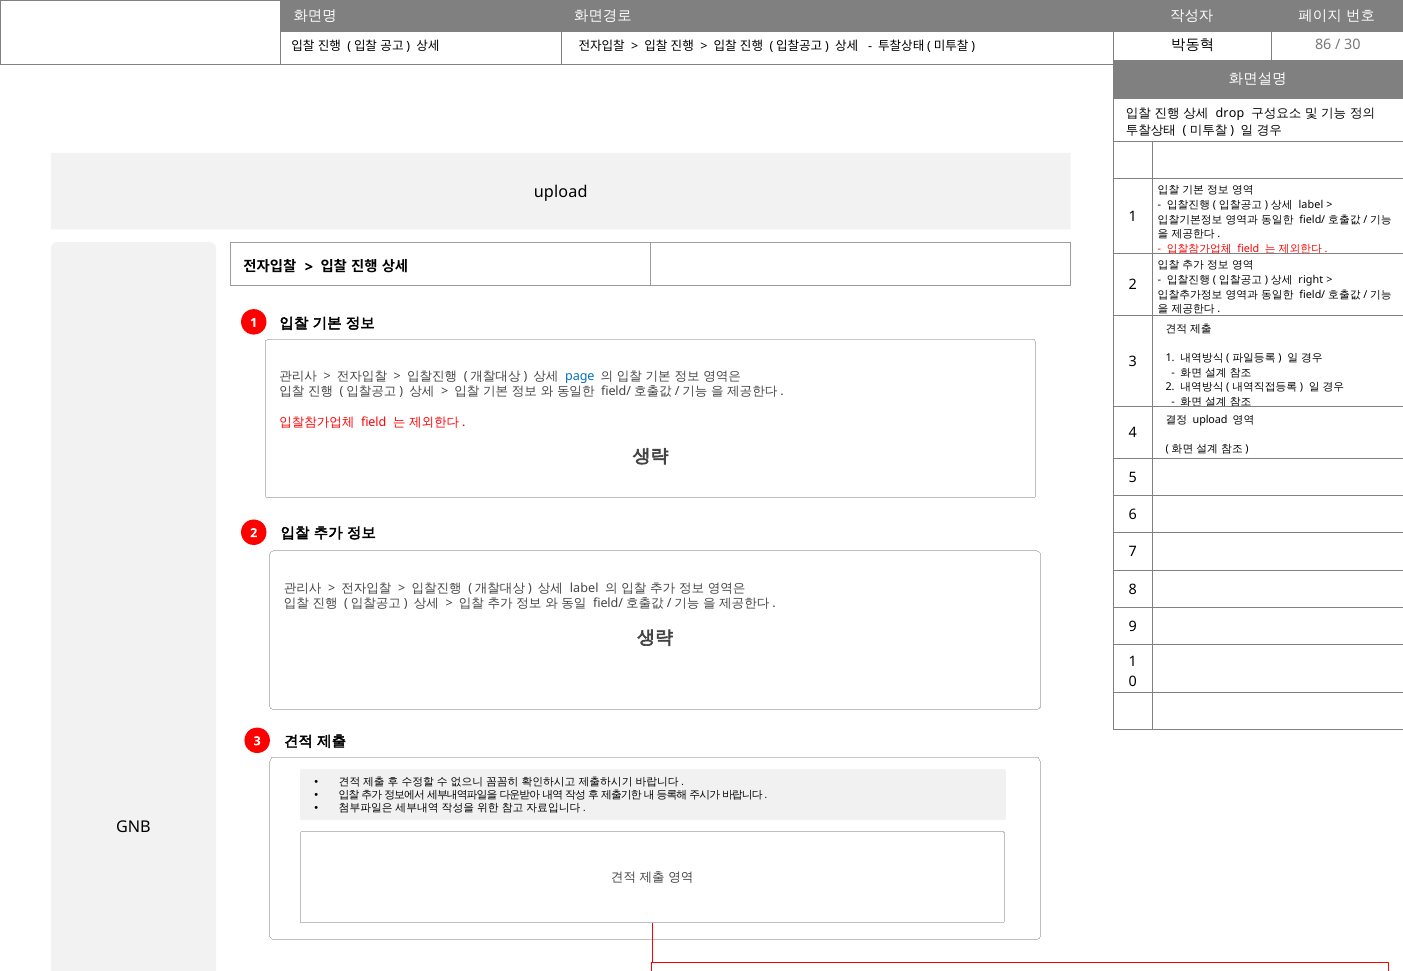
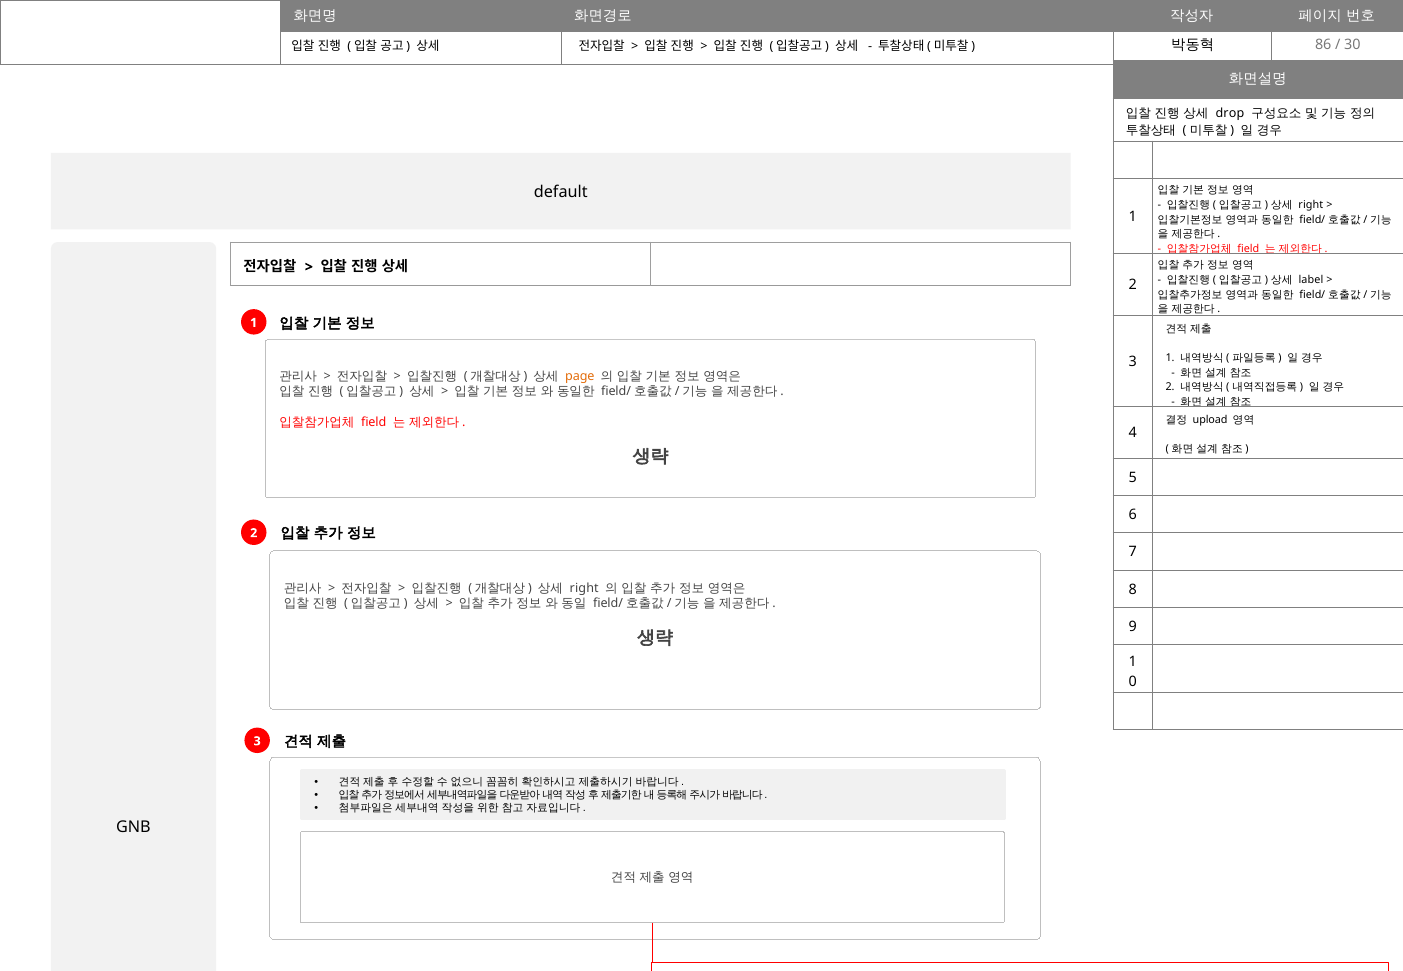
upload: upload -> default (561, 192)
label: label -> right (1311, 205)
right: right -> label (1311, 280)
page colour: blue -> orange (580, 377)
label: label -> right (584, 588)
